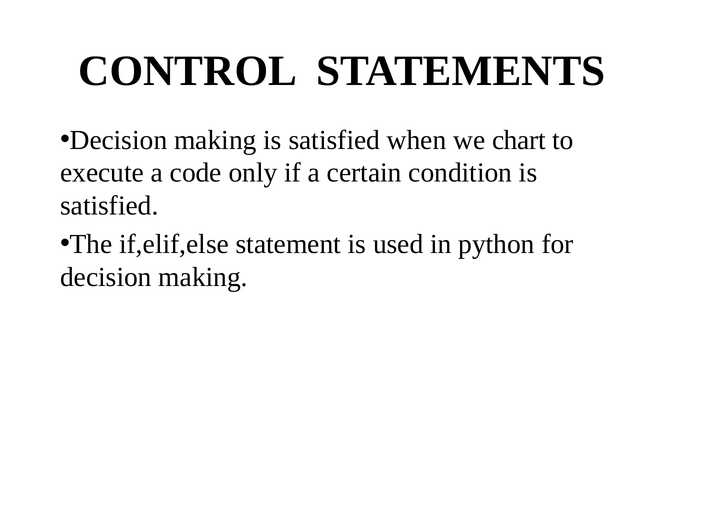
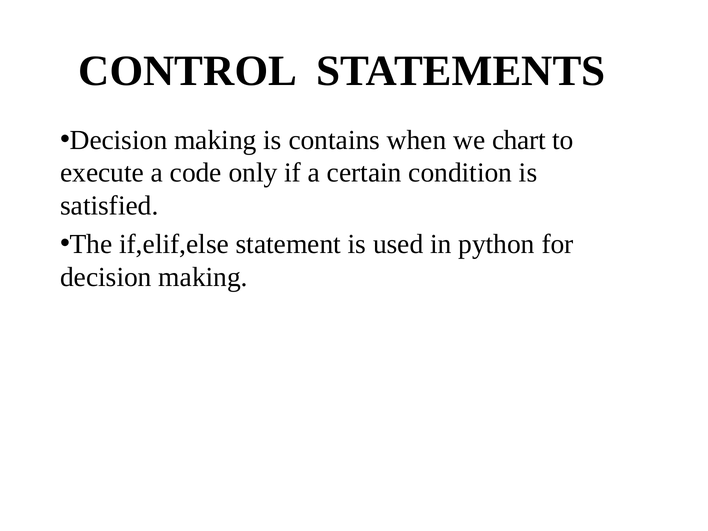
making is satisfied: satisfied -> contains (334, 140)
